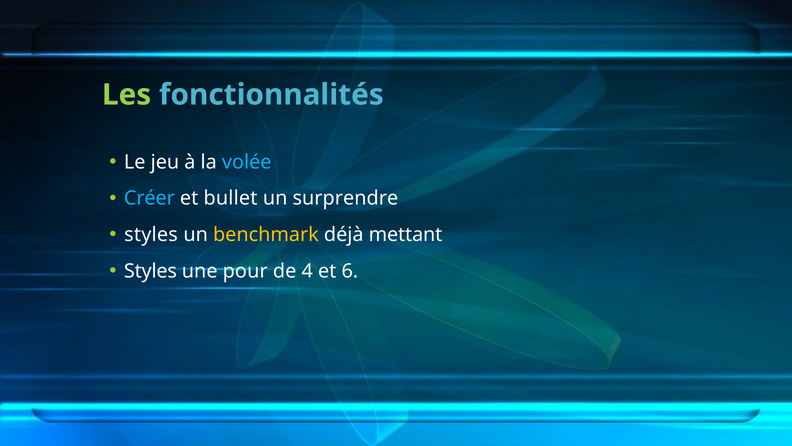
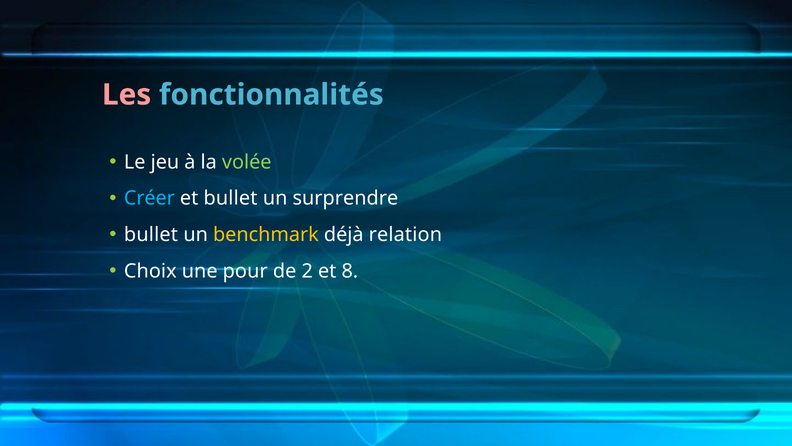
Les colour: light green -> pink (127, 95)
volée colour: light blue -> light green (247, 162)
styles: styles -> bullet (151, 235)
mettant: mettant -> relation (405, 235)
Styles: Styles -> Choix (150, 271)
4: 4 -> 2 (307, 271)
6: 6 -> 8 (350, 271)
